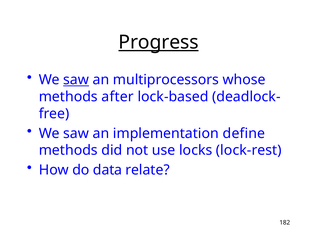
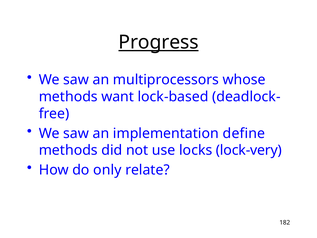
saw underline: present -> none (76, 80)
after: after -> want (118, 97)
lock-rest: lock-rest -> lock-very (249, 150)
data: data -> only (107, 170)
